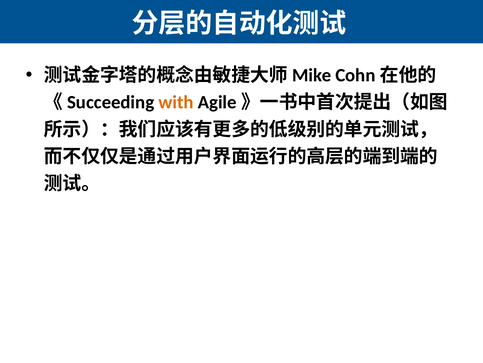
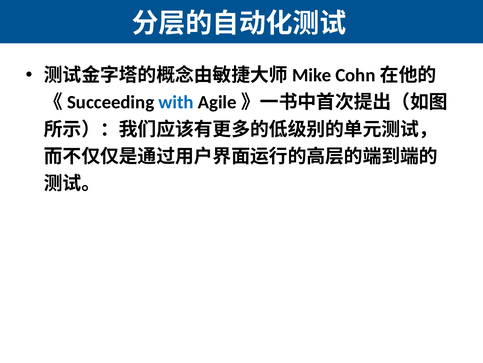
with colour: orange -> blue (176, 102)
